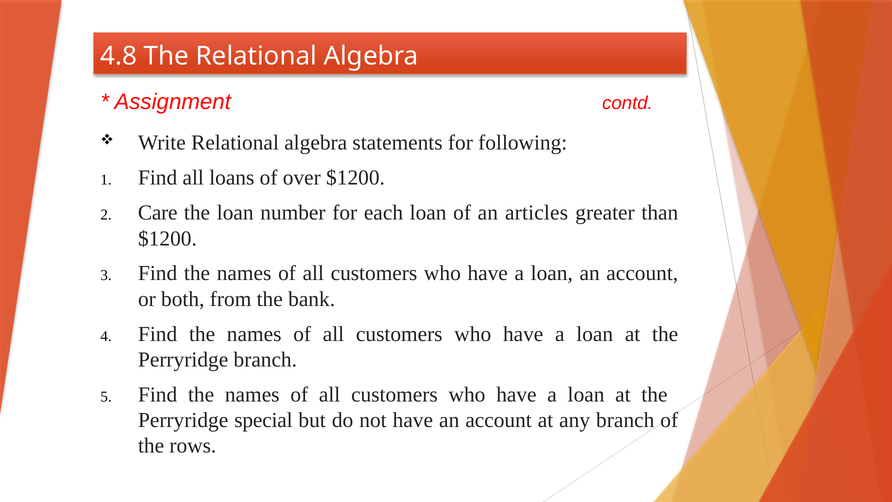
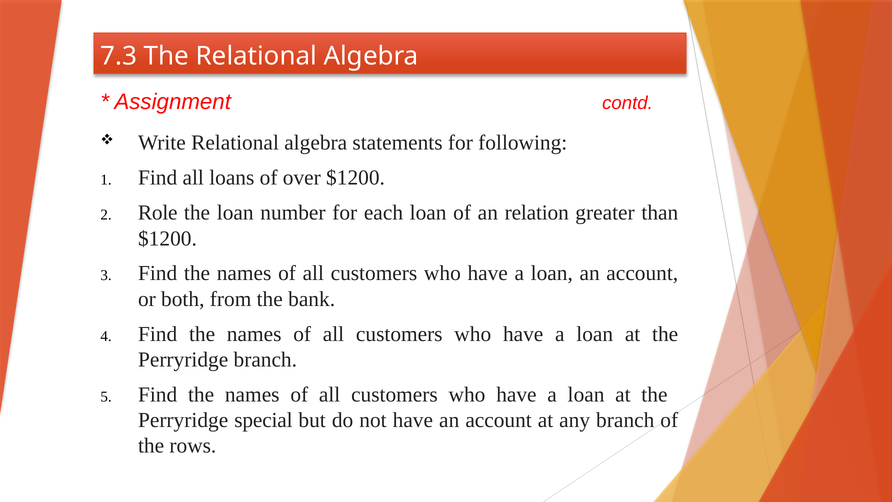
4.8: 4.8 -> 7.3 (119, 56)
Care: Care -> Role (158, 213)
articles: articles -> relation (537, 213)
